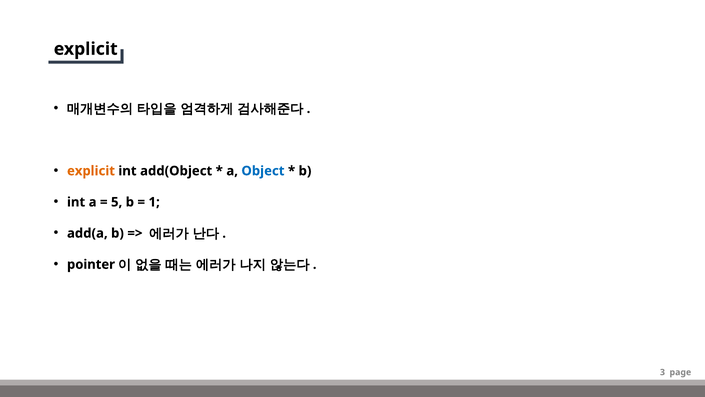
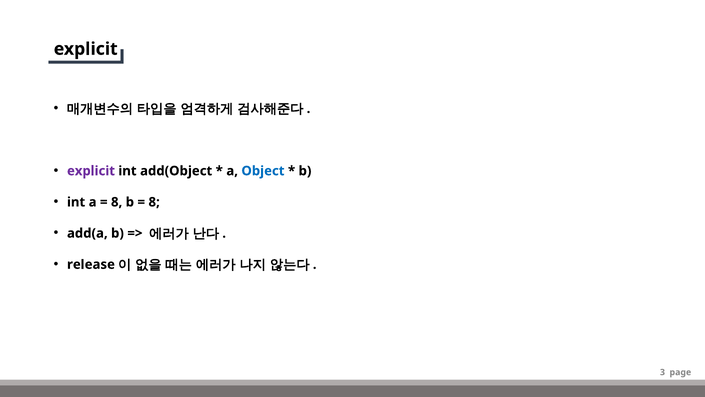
explicit colour: orange -> purple (91, 171)
5: 5 -> 8 (117, 202)
1: 1 -> 8 (154, 202)
pointer: pointer -> release (91, 264)
